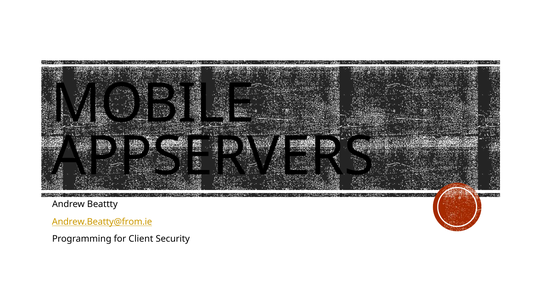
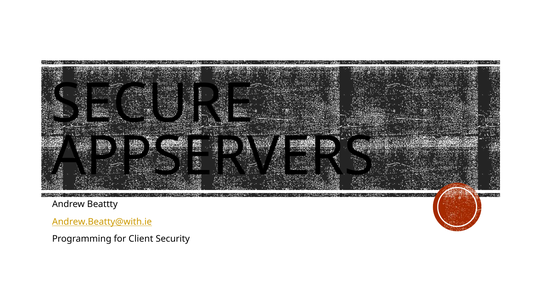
MOBILE: MOBILE -> SECURE (152, 104)
Andrew.Beatty@from.ie: Andrew.Beatty@from.ie -> Andrew.Beatty@with.ie (102, 222)
